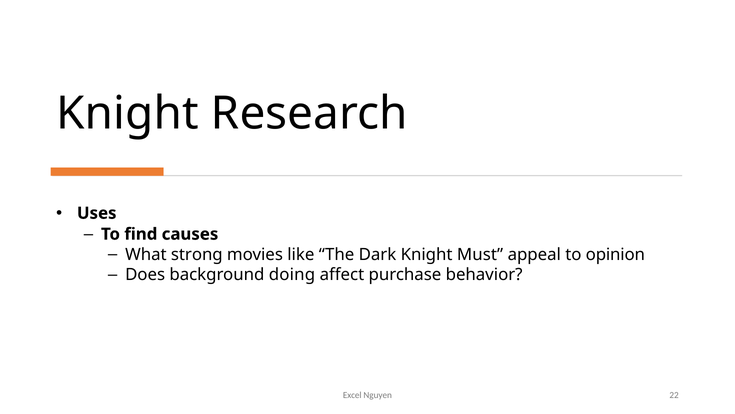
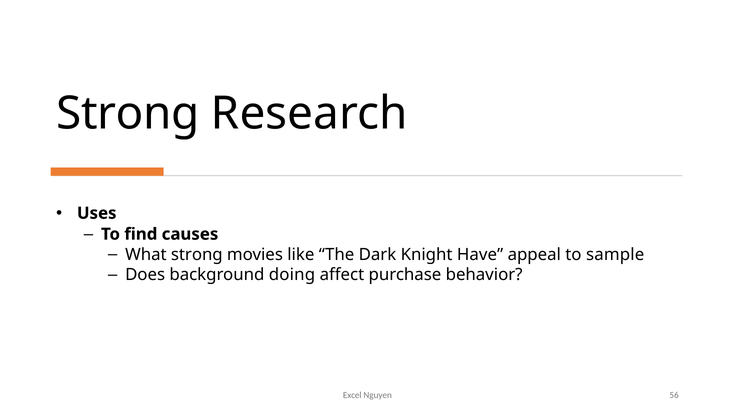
Knight: Knight -> Strong (128, 114)
Must: Must -> Have (480, 254)
opinion: opinion -> sample (615, 254)
22: 22 -> 56 (674, 395)
